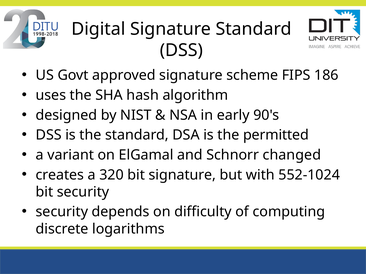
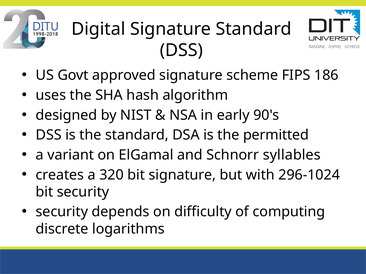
changed: changed -> syllables (292, 155)
552-1024: 552-1024 -> 296-1024 (309, 175)
